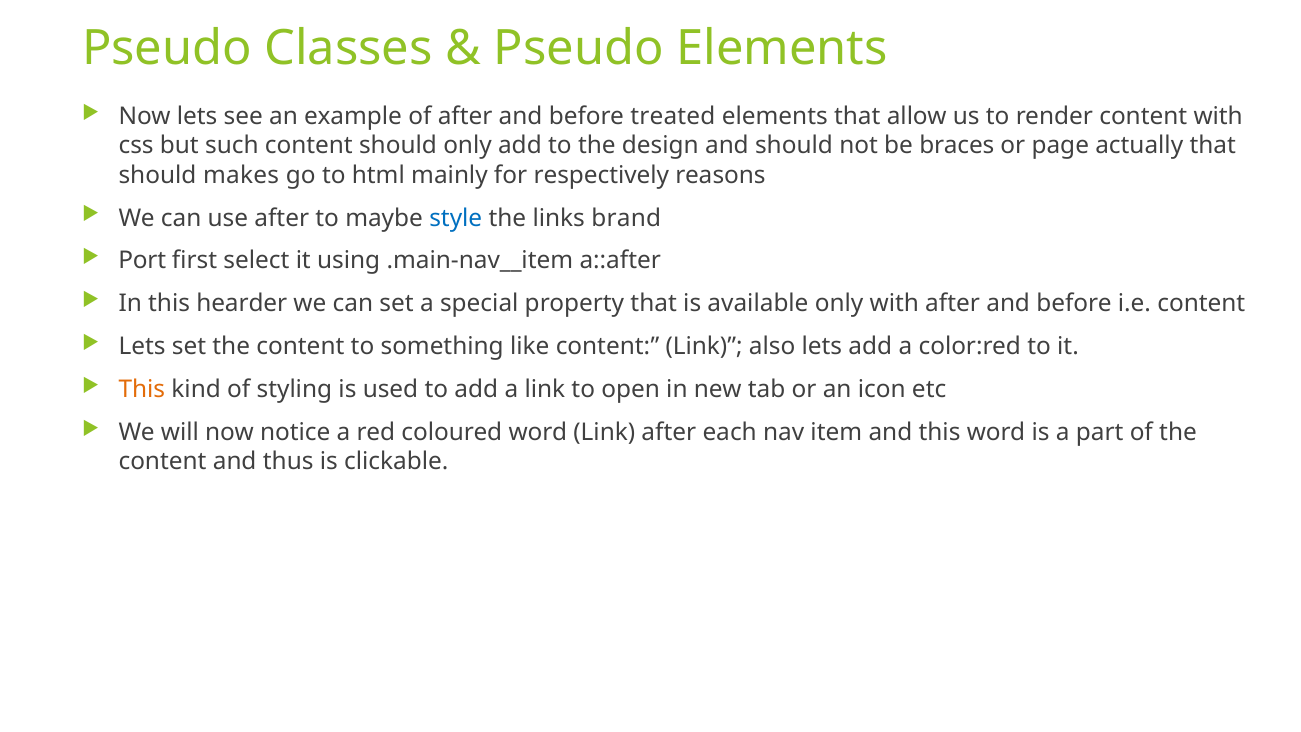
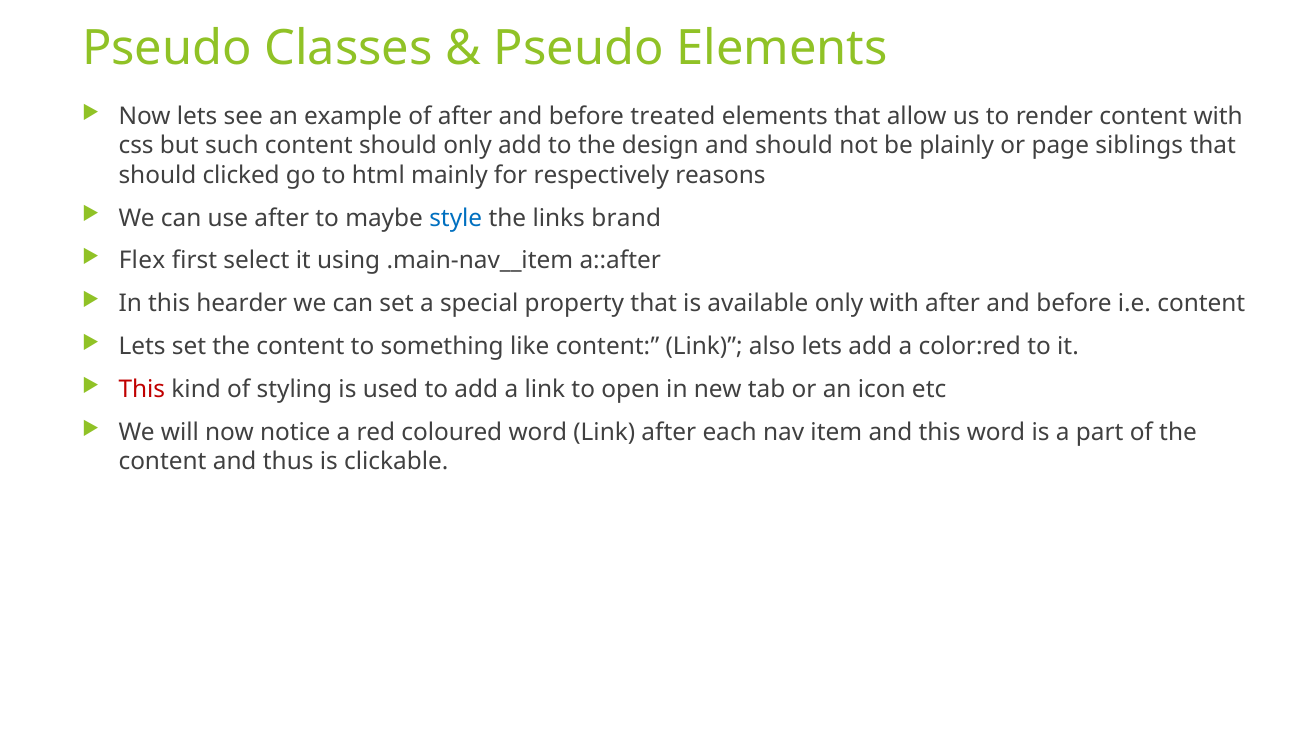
braces: braces -> plainly (957, 146)
actually: actually -> siblings (1139, 146)
makes: makes -> clicked (241, 175)
Port: Port -> Flex (142, 261)
This colour: orange -> red (142, 389)
